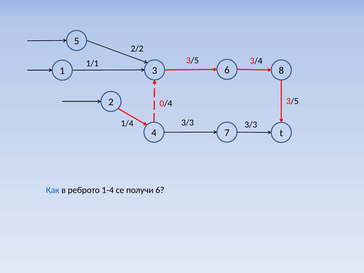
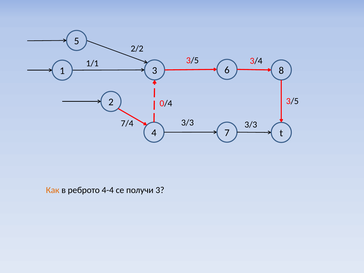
1/4: 1/4 -> 7/4 (127, 123)
Как colour: blue -> orange (53, 190)
1-4: 1-4 -> 4-4 (108, 190)
получи 6: 6 -> 3 (160, 190)
